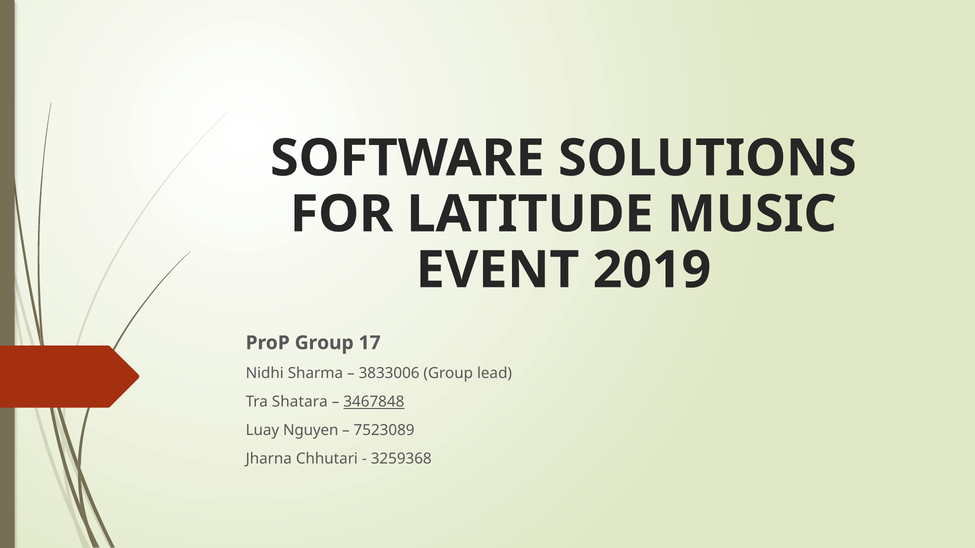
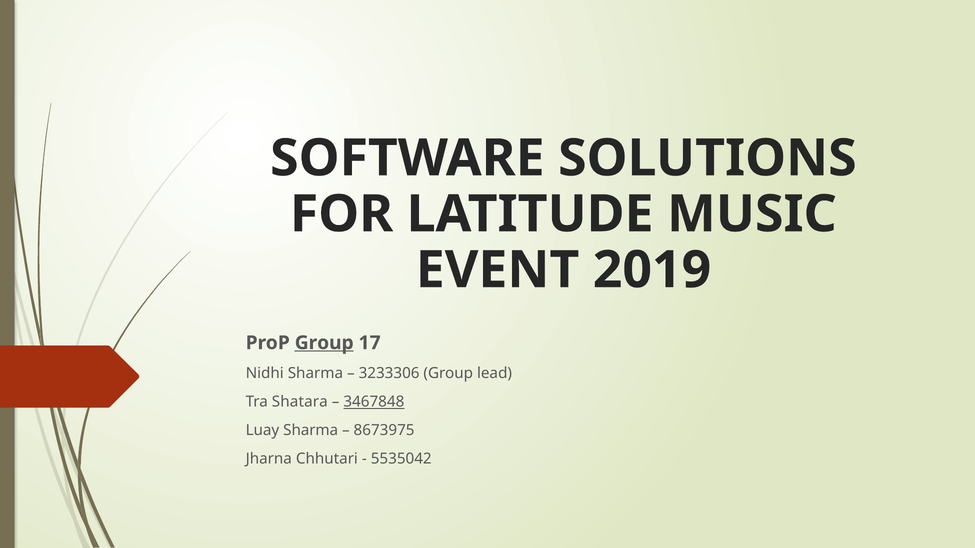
Group underline: none -> present (324, 343)
3833006: 3833006 -> 3233306 (389, 374)
Luay Nguyen: Nguyen -> Sharma (311, 431)
7523089: 7523089 -> 8673975 (384, 431)
3259368: 3259368 -> 5535042 (401, 459)
